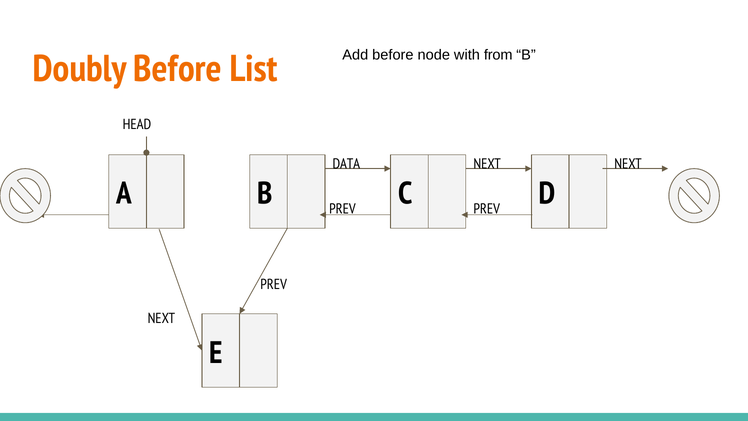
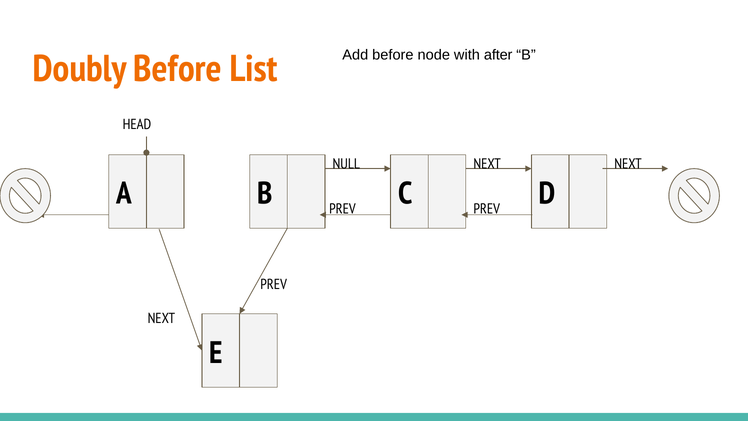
from: from -> after (498, 55)
DATA: DATA -> NULL (346, 164)
